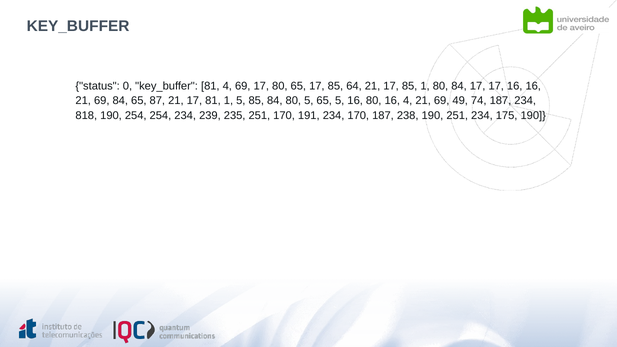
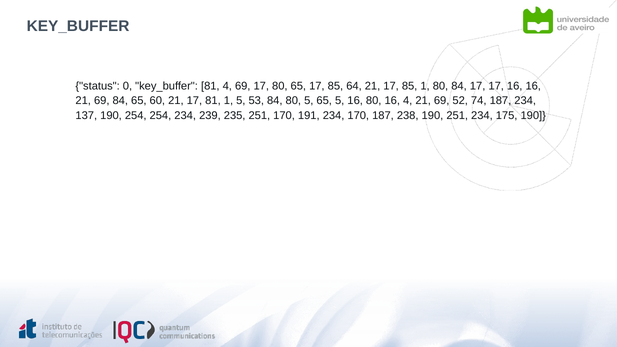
87: 87 -> 60 (157, 101)
5 85: 85 -> 53 (256, 101)
49: 49 -> 52 (460, 101)
818: 818 -> 137 (86, 116)
